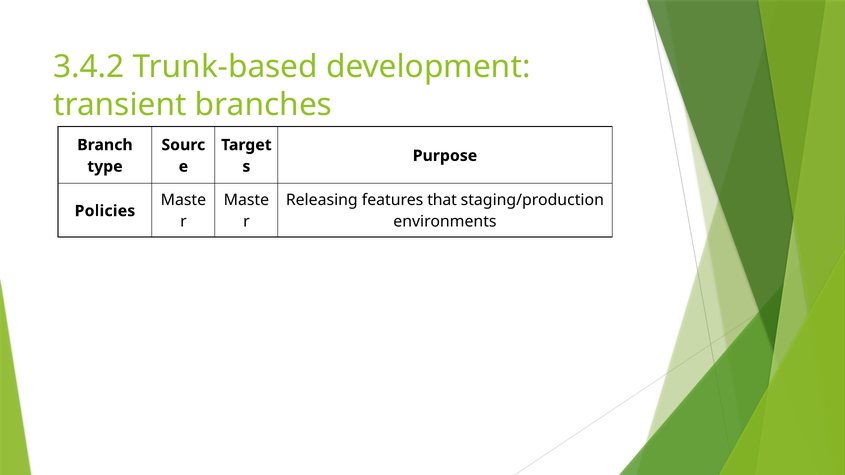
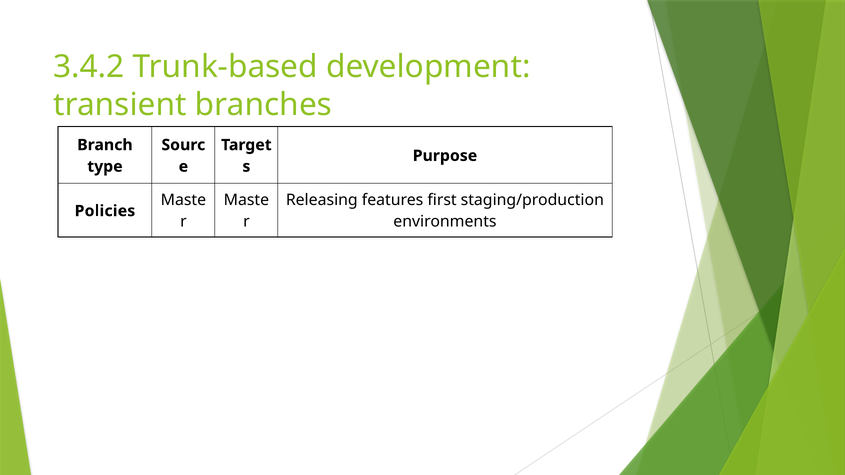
that: that -> first (442, 200)
